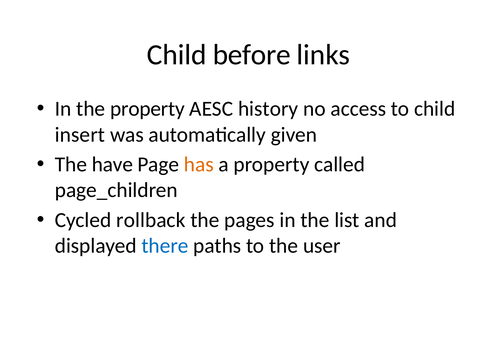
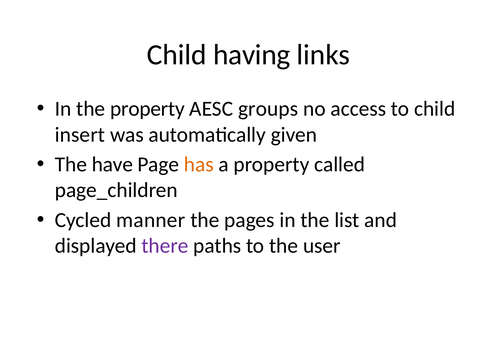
before: before -> having (252, 55)
history: history -> groups (268, 109)
rollback: rollback -> manner (151, 220)
there colour: blue -> purple (165, 246)
